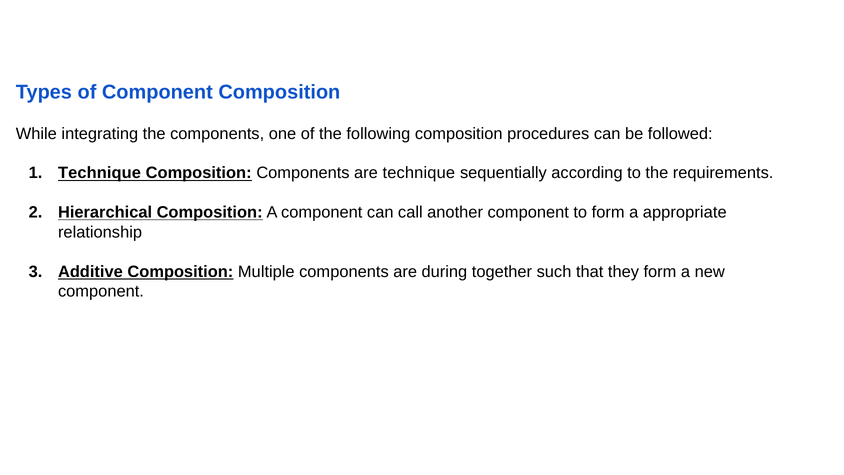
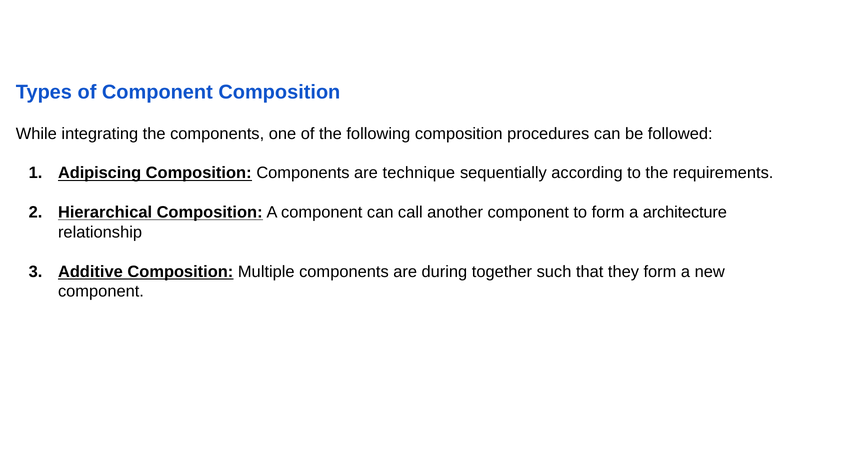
Technique: Technique -> Adipiscing (100, 173)
appropriate: appropriate -> architecture (685, 212)
